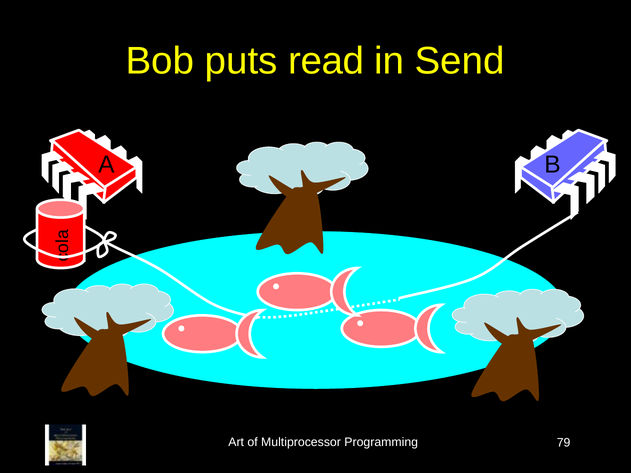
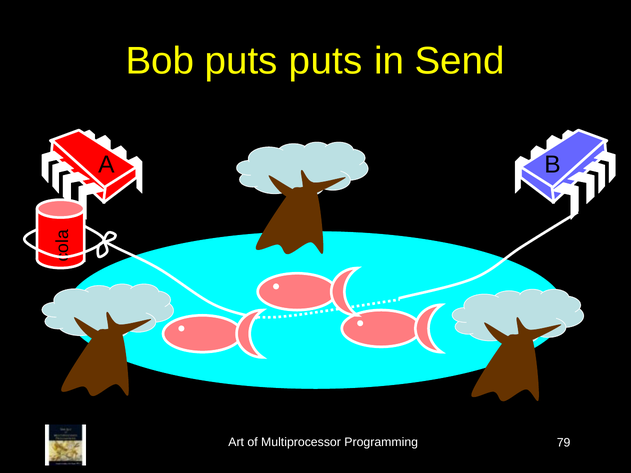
puts read: read -> puts (326, 61)
